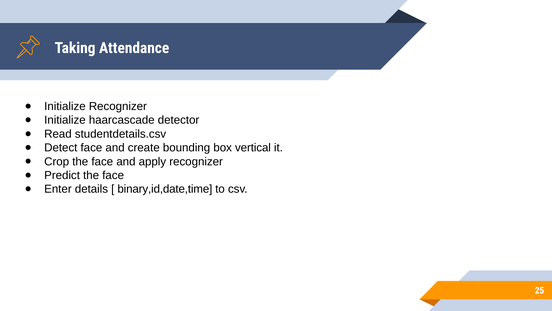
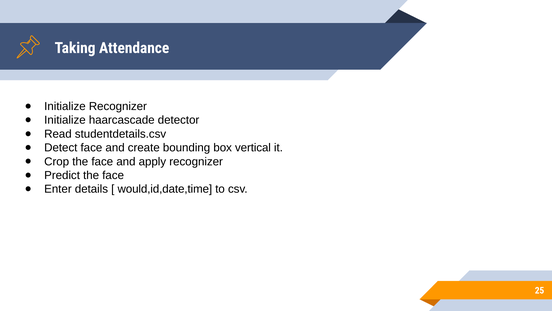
binary,id,date,time: binary,id,date,time -> would,id,date,time (165, 189)
